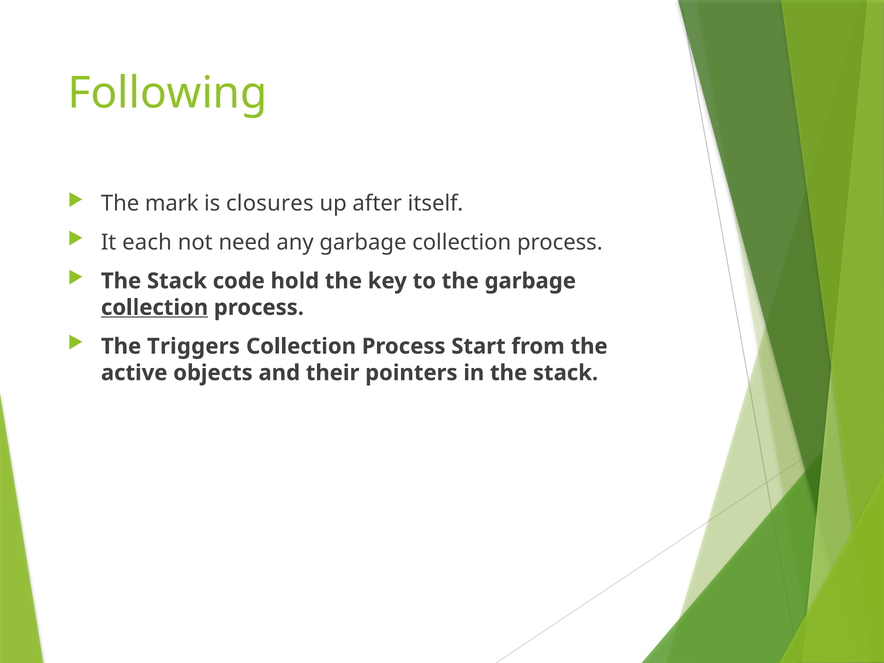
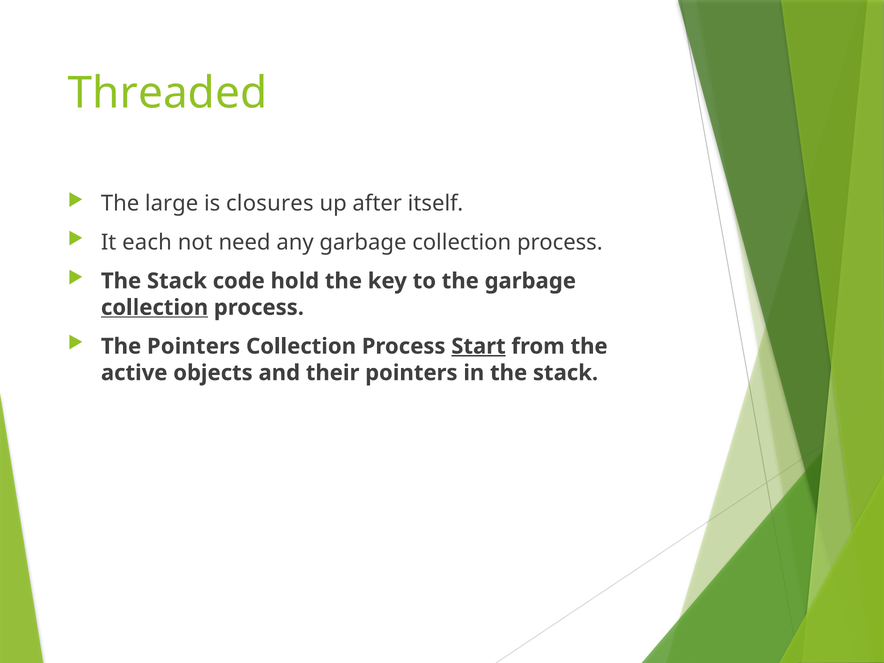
Following: Following -> Threaded (168, 93)
mark: mark -> large (172, 203)
The Triggers: Triggers -> Pointers (194, 346)
Start underline: none -> present (478, 346)
